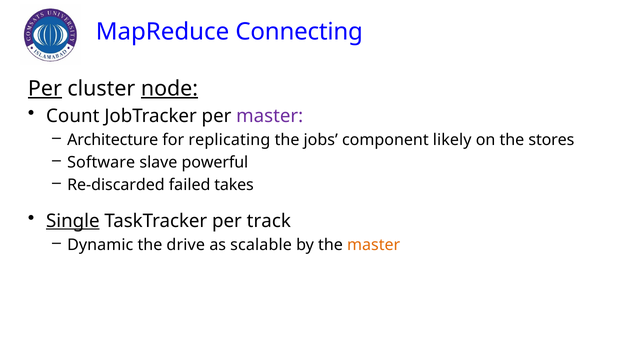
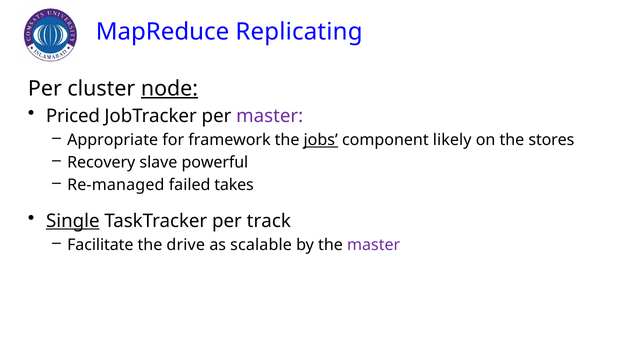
Connecting: Connecting -> Replicating (299, 32)
Per underline: present -> none (45, 89)
Count: Count -> Priced (73, 116)
Architecture: Architecture -> Appropriate (113, 140)
replicating: replicating -> framework (229, 140)
jobs underline: none -> present (321, 140)
Software: Software -> Recovery (101, 163)
Re-discarded: Re-discarded -> Re-managed (116, 185)
Dynamic: Dynamic -> Facilitate (100, 245)
master colour: orange -> purple (374, 245)
